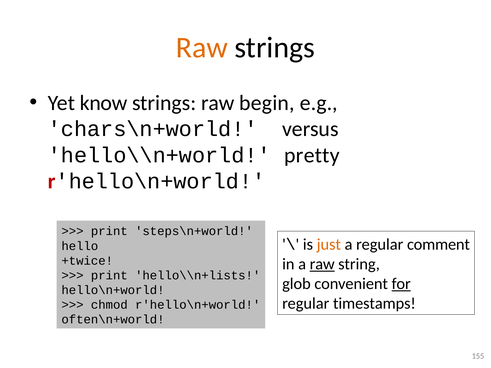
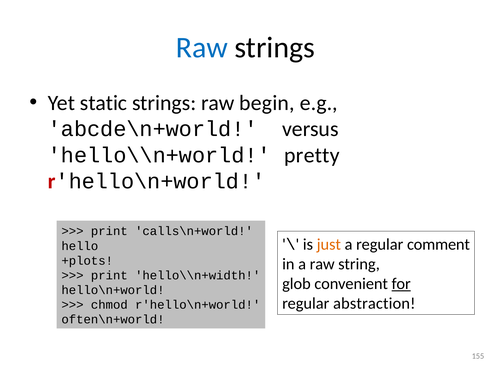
Raw colour: orange -> blue (202, 48)
know: know -> static (104, 103)
chars\n+world: chars\n+world -> abcde\n+world (153, 129)
steps\n+world: steps\n+world -> calls\n+world (194, 231)
+twice: +twice -> +plots (87, 261)
raw underline: present -> none (322, 264)
hello\\n+lists: hello\\n+lists -> hello\\n+width (198, 276)
timestamps: timestamps -> abstraction (374, 304)
